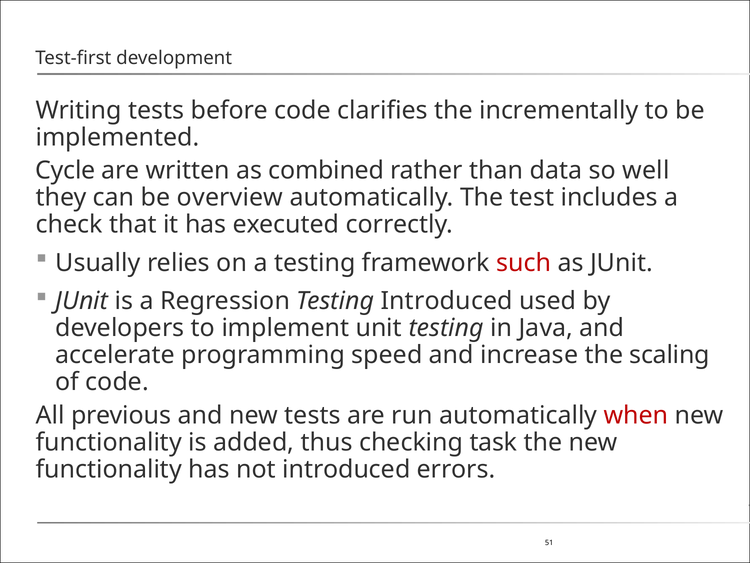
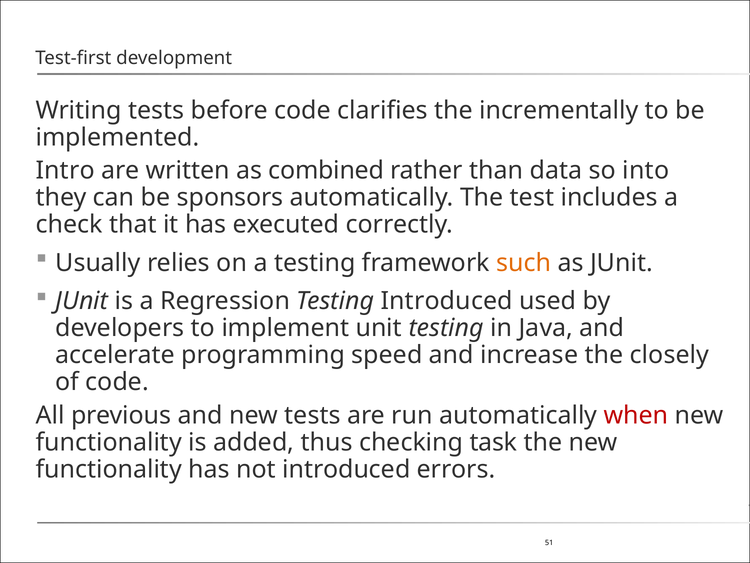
Cycle: Cycle -> Intro (65, 170)
well: well -> into (646, 170)
overview: overview -> sponsors (230, 197)
such colour: red -> orange (524, 263)
scaling: scaling -> closely (669, 355)
